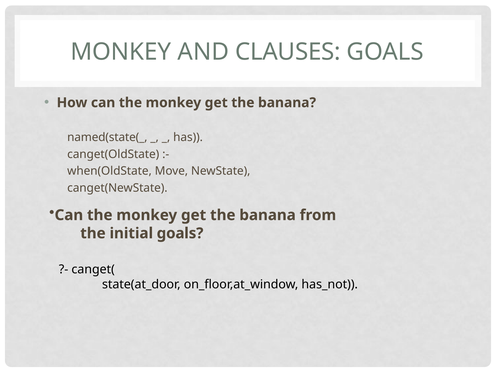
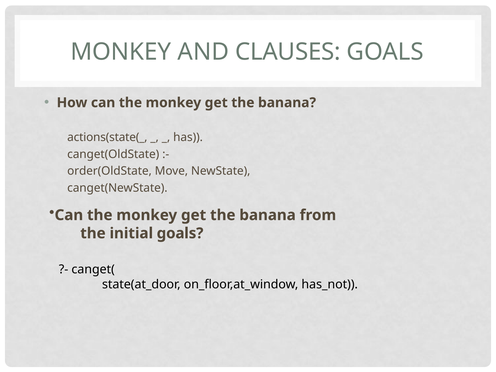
named(state(_: named(state(_ -> actions(state(_ (107, 137)
when(OldState: when(OldState -> order(OldState (109, 171)
